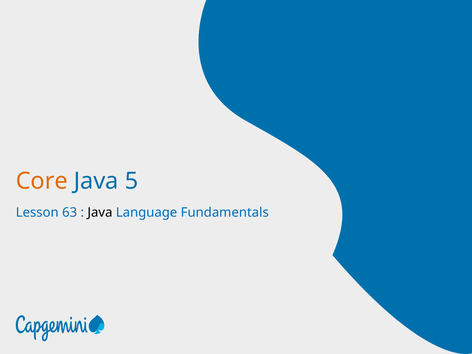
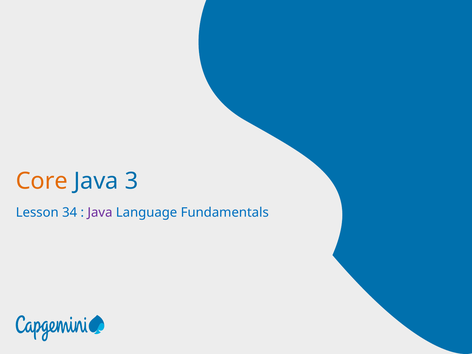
5: 5 -> 3 (131, 181)
63: 63 -> 34 (70, 213)
Java colour: black -> purple (100, 213)
